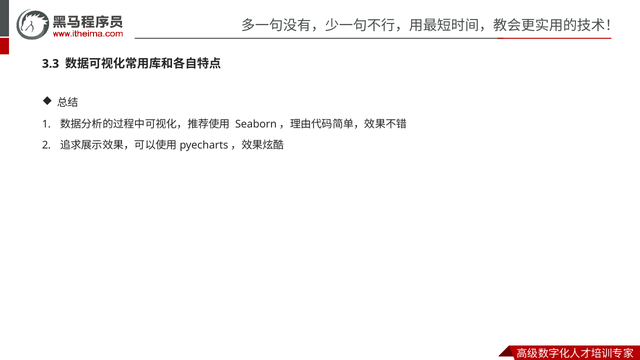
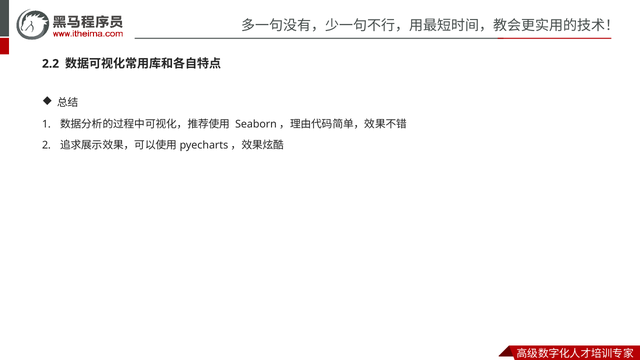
3.3: 3.3 -> 2.2 (51, 64)
